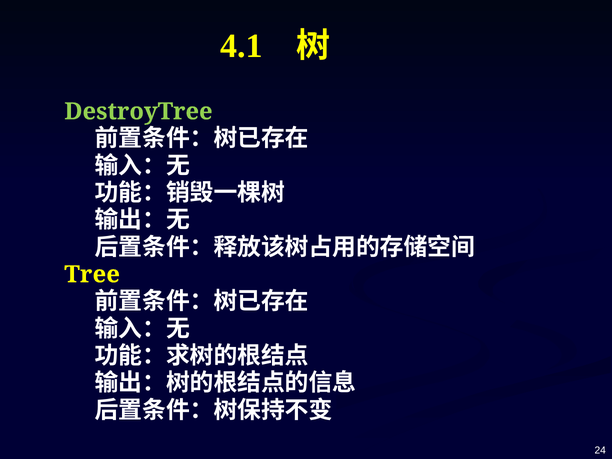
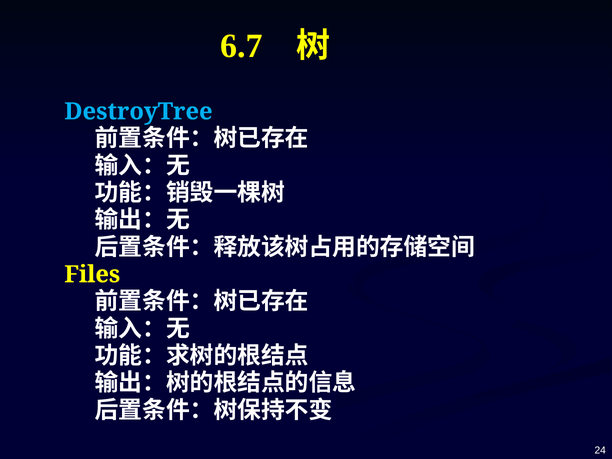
4.1: 4.1 -> 6.7 (242, 46)
DestroyTree colour: light green -> light blue (138, 111)
Tree: Tree -> Files (92, 274)
